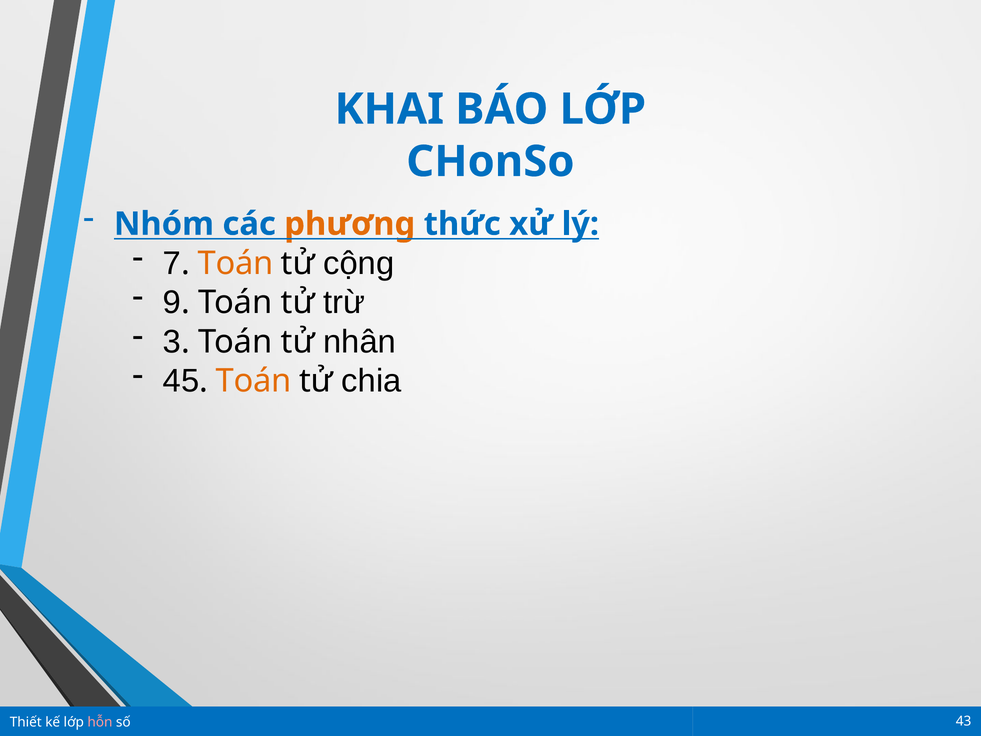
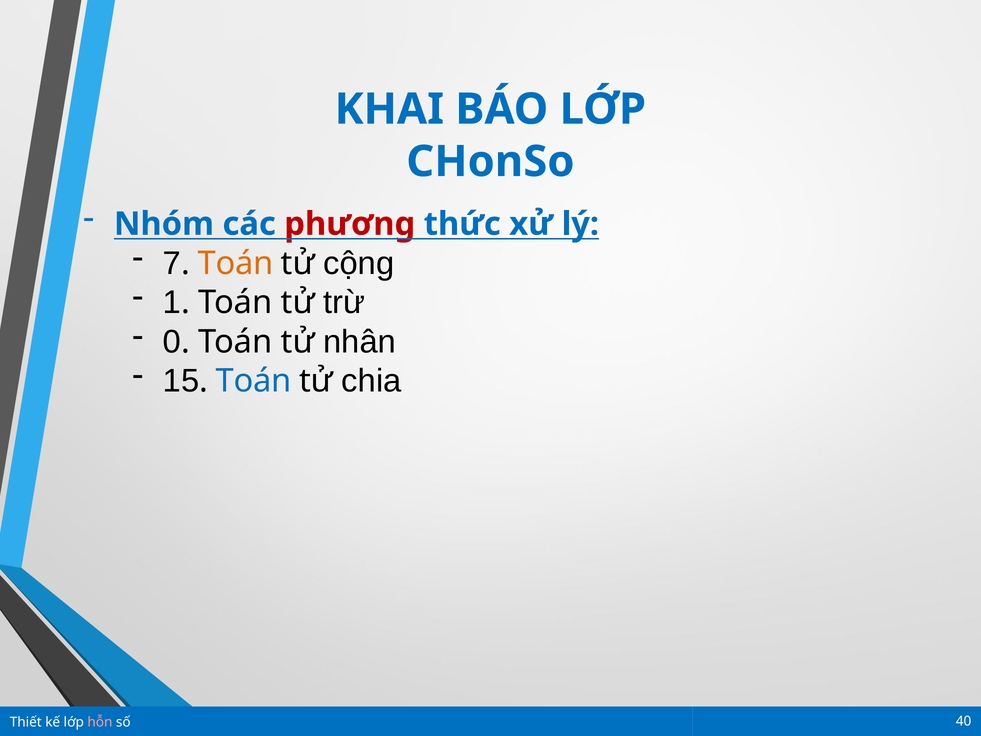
phương colour: orange -> red (350, 224)
9: 9 -> 1 (172, 302)
3: 3 -> 0 (172, 342)
45: 45 -> 15 (181, 381)
Toán colour: orange -> blue (254, 381)
43: 43 -> 40 (964, 721)
